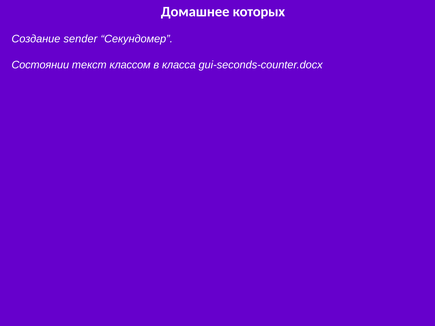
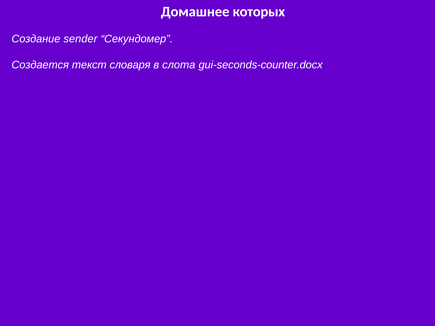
Состоянии: Состоянии -> Создается (40, 65)
классом: классом -> словаря (130, 65)
класса: класса -> слота (179, 65)
